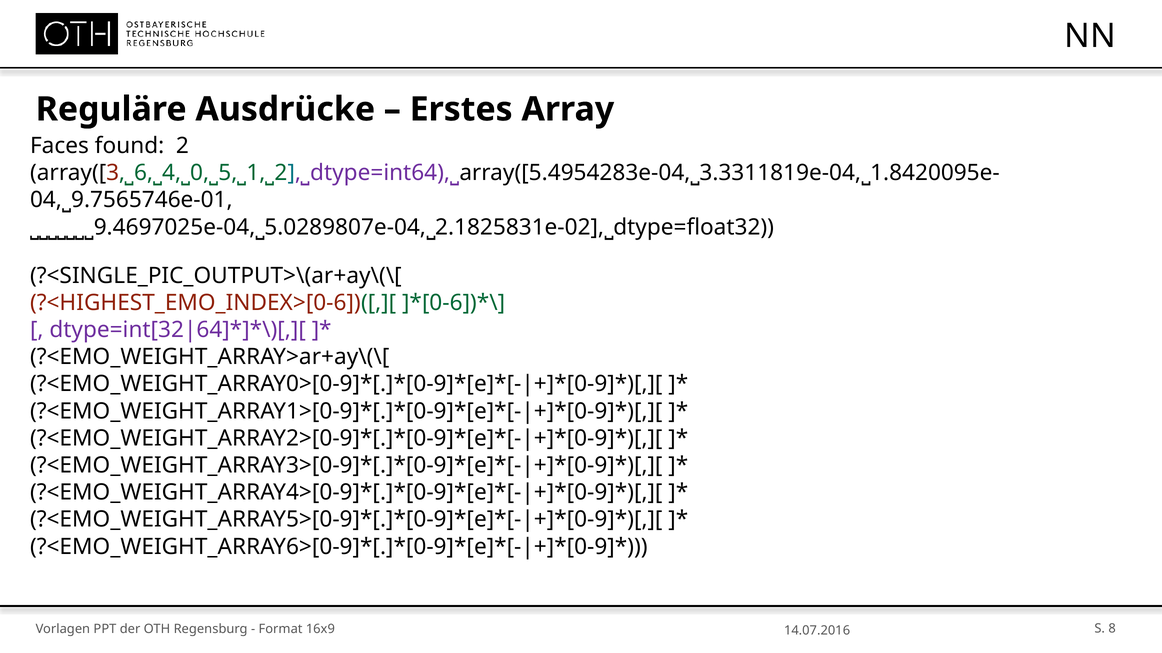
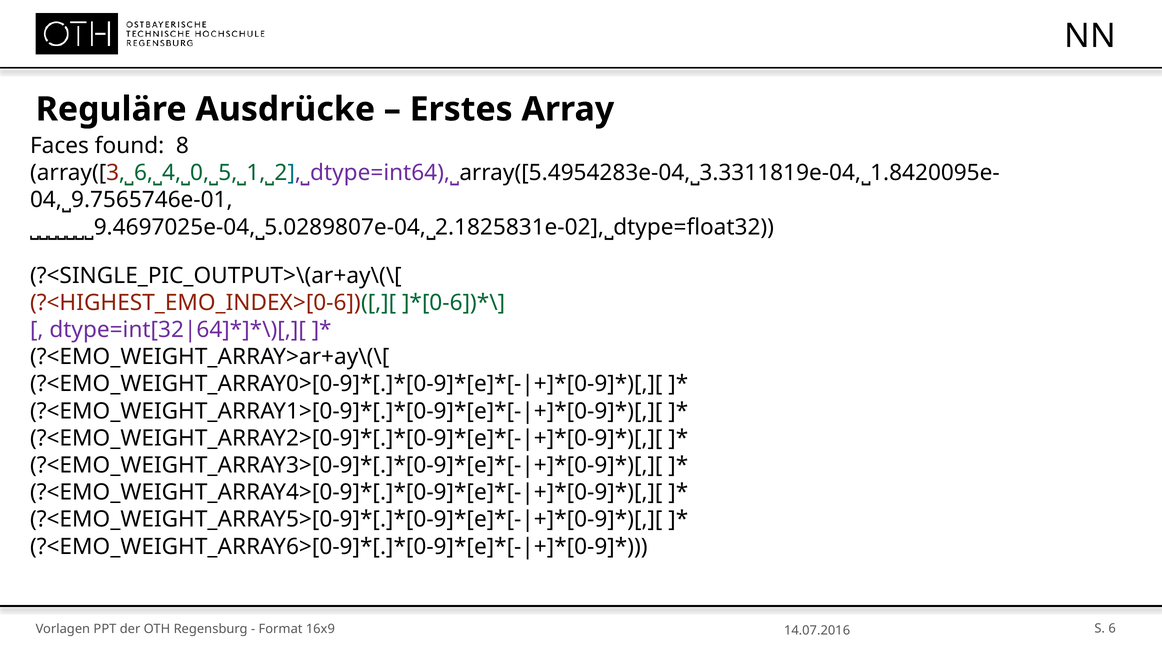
found 2: 2 -> 8 (182, 146)
S 8: 8 -> 6 (1112, 629)
